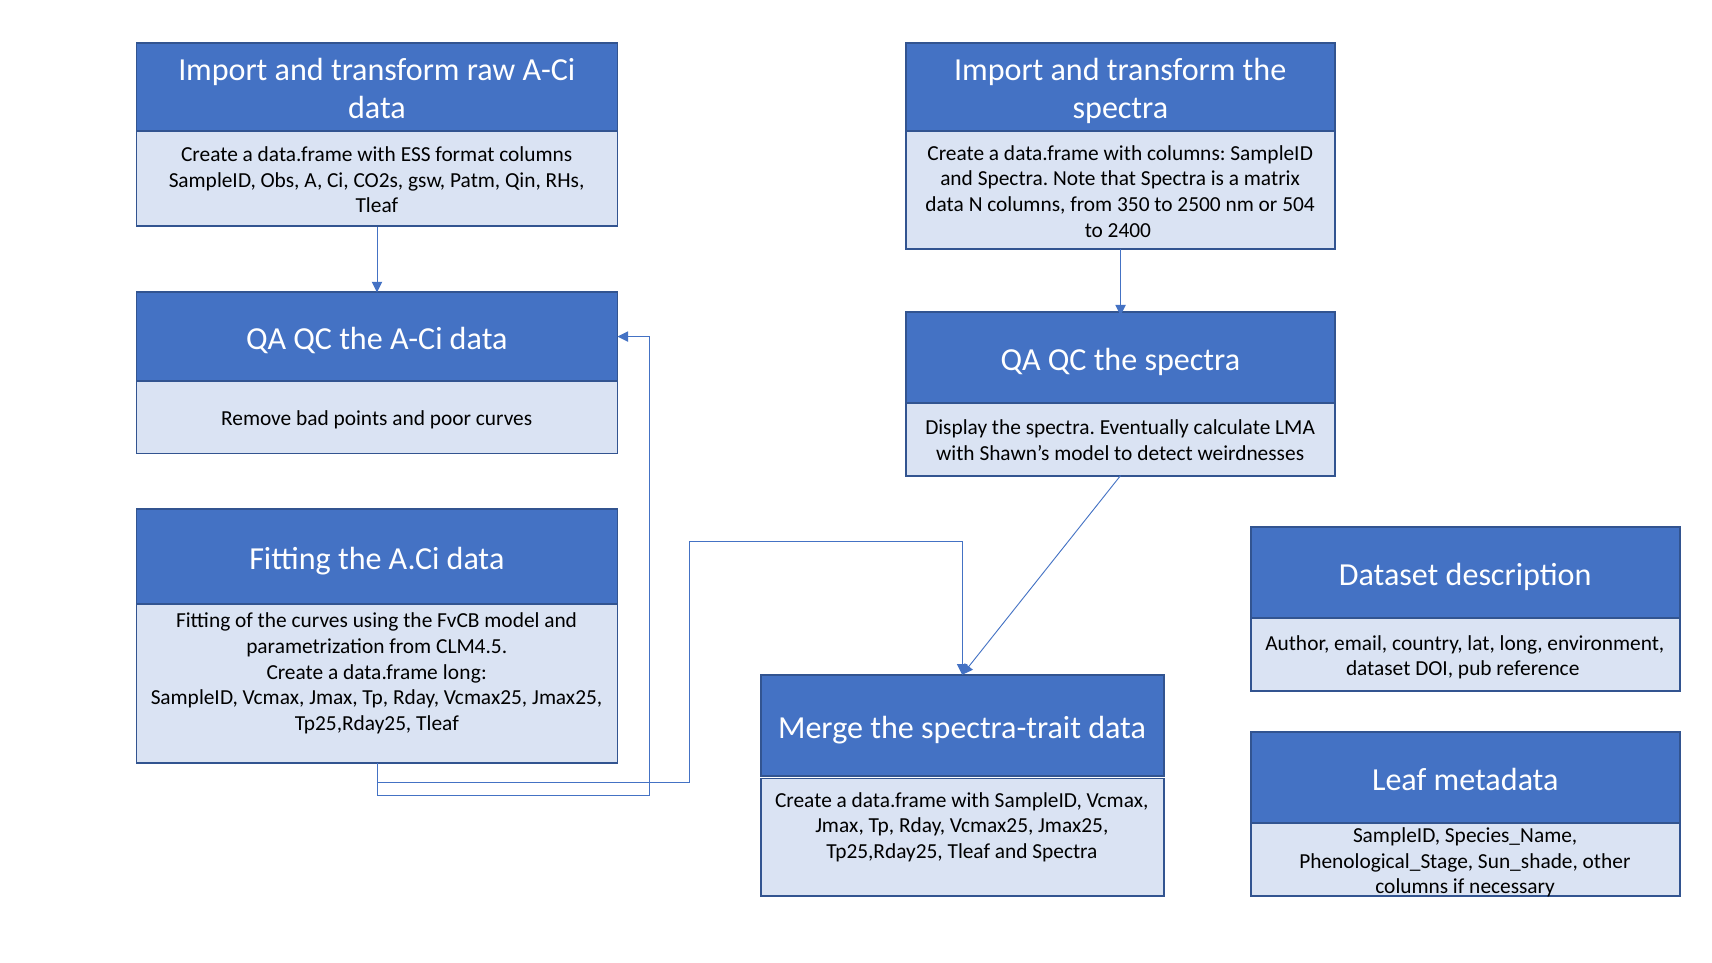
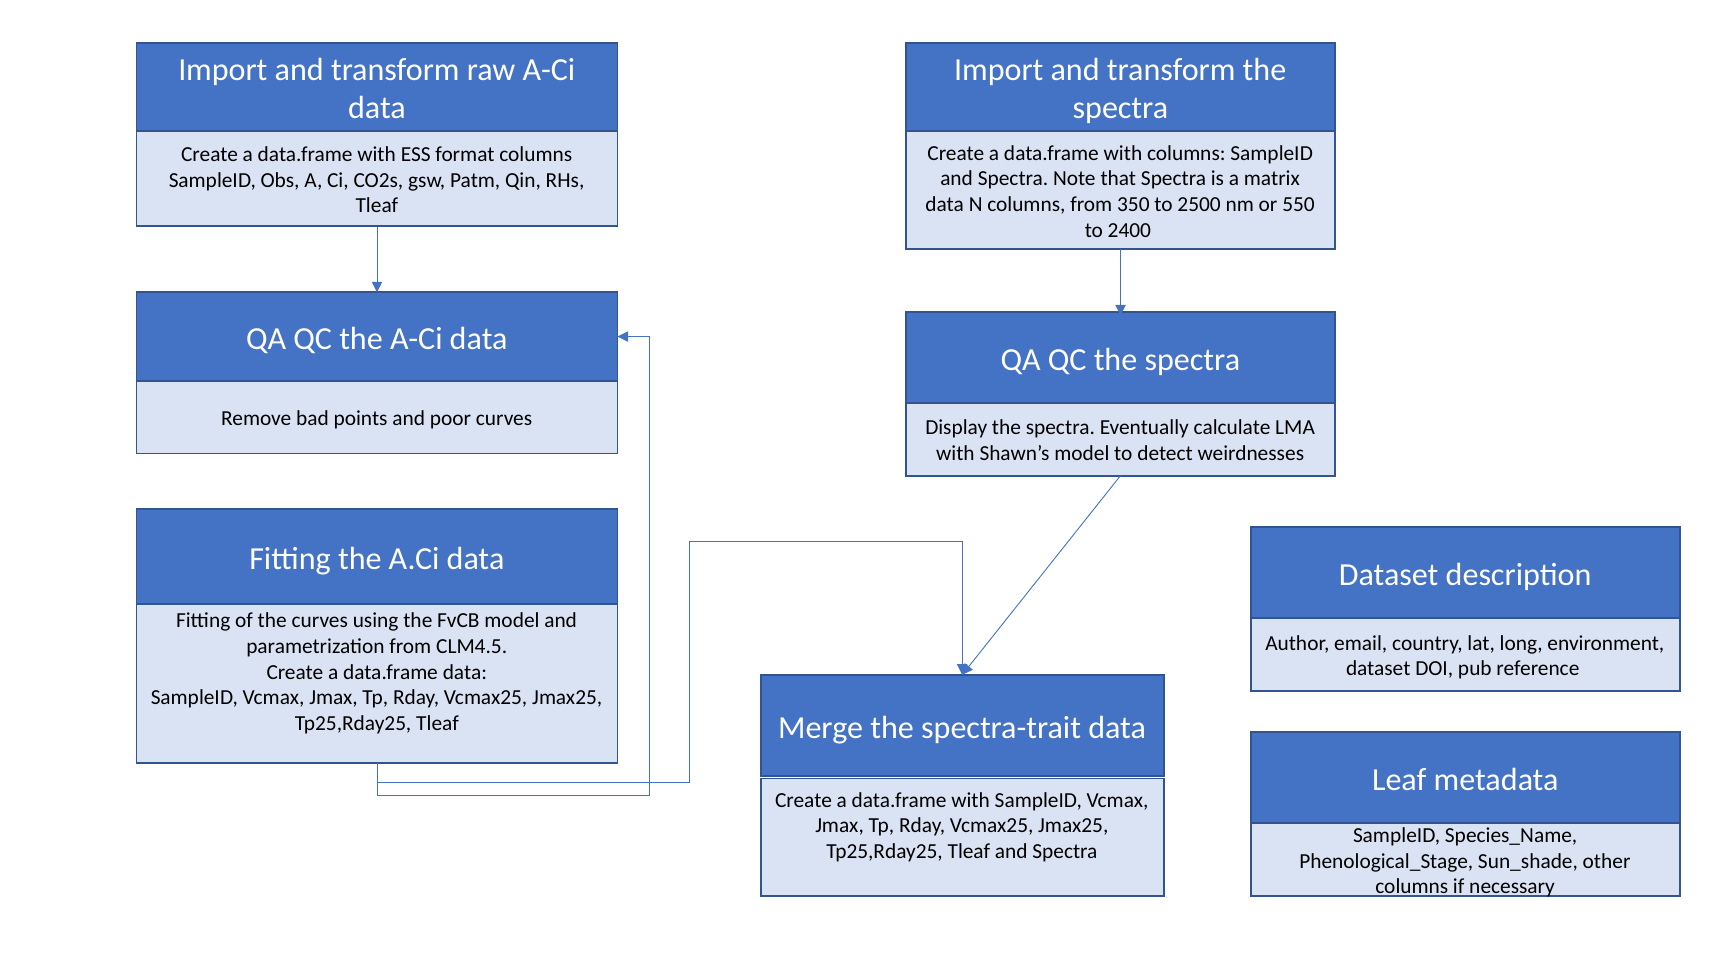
504: 504 -> 550 (1298, 205)
data.frame long: long -> data (465, 672)
